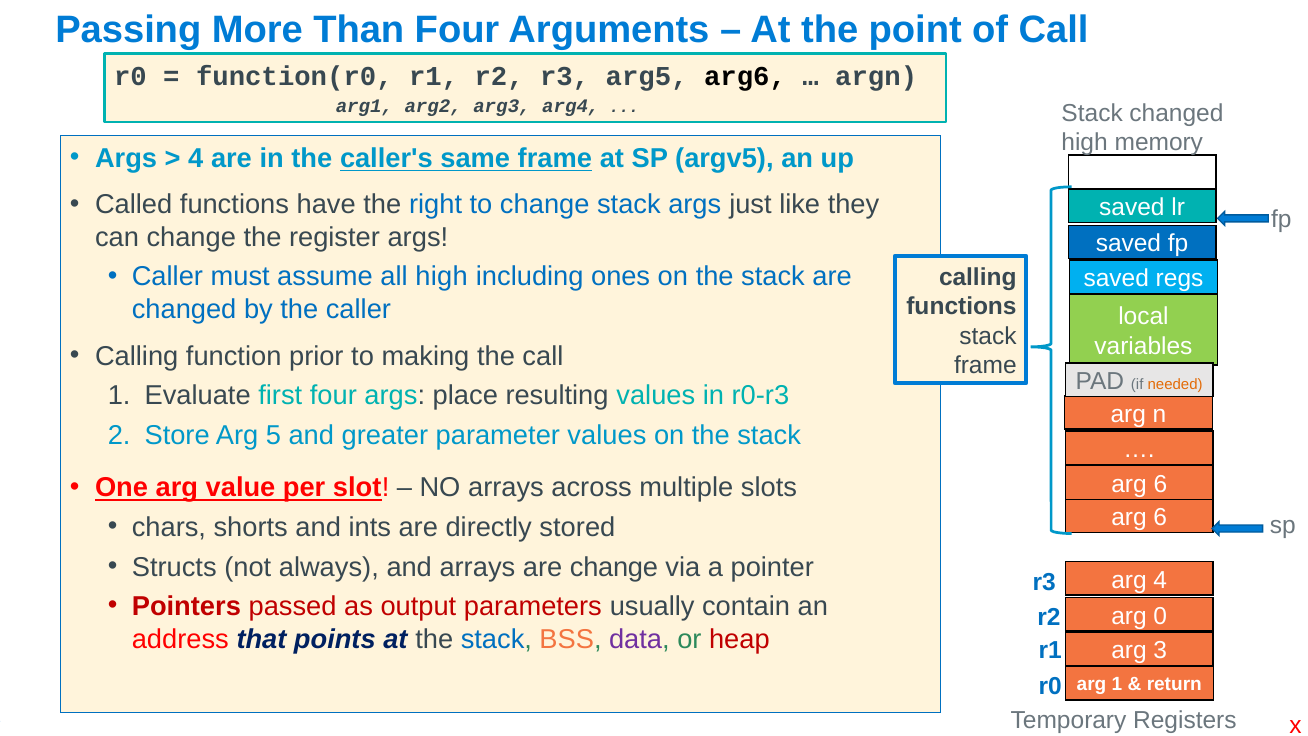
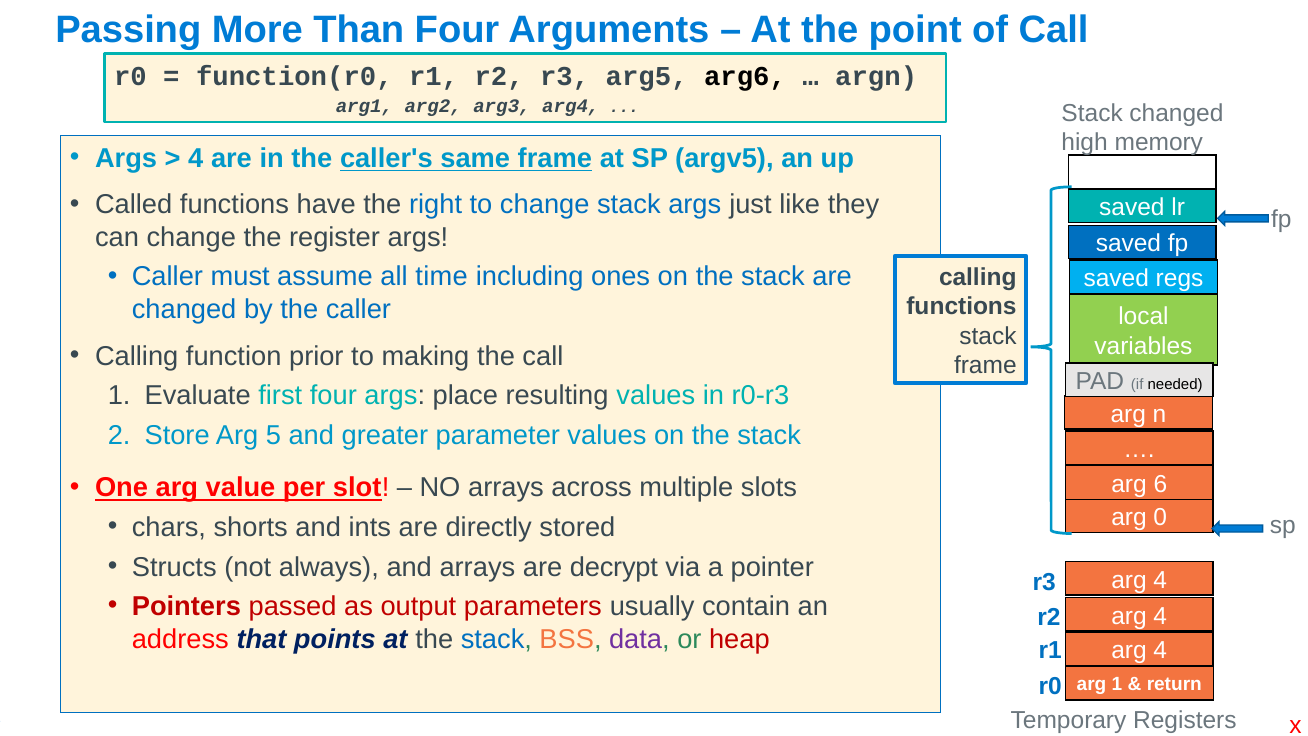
all high: high -> time (442, 277)
needed colour: orange -> black (1175, 385)
6: 6 -> 0 (1160, 517)
are change: change -> decrypt (614, 567)
0: 0 -> 4 (1160, 616)
3: 3 -> 4 (1160, 651)
